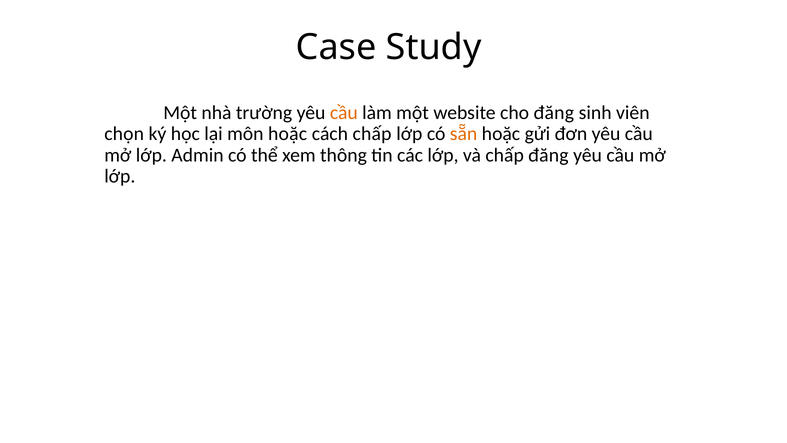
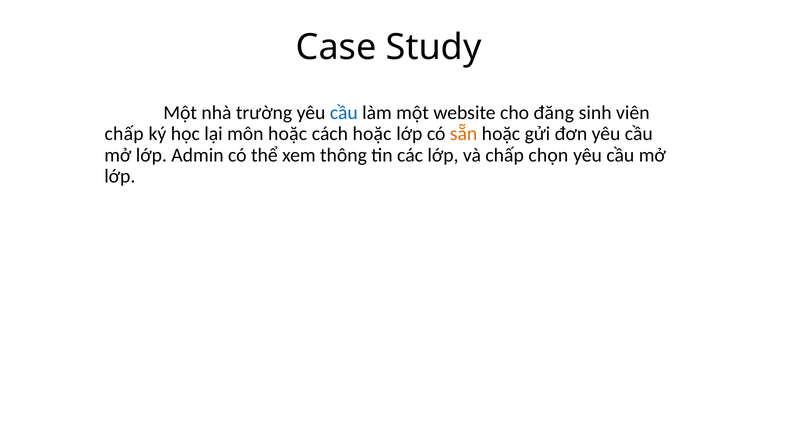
cầu colour: orange -> blue (344, 112)
chọn: chọn -> chấp (124, 134)
cách chấp: chấp -> hoặc (372, 134)
chấp đăng: đăng -> chọn (548, 155)
